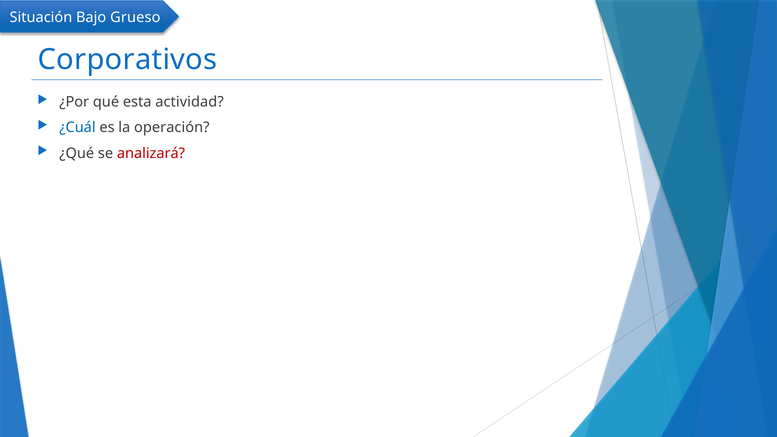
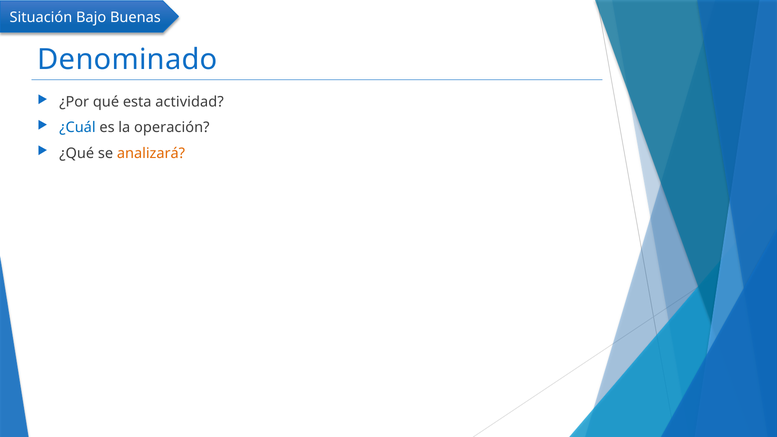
Grueso: Grueso -> Buenas (135, 17)
Corporativos: Corporativos -> Denominado (127, 59)
analizará colour: red -> orange (151, 153)
